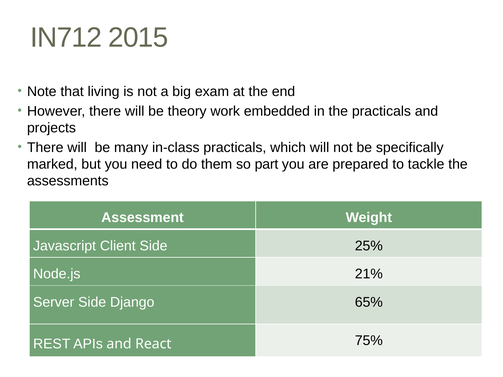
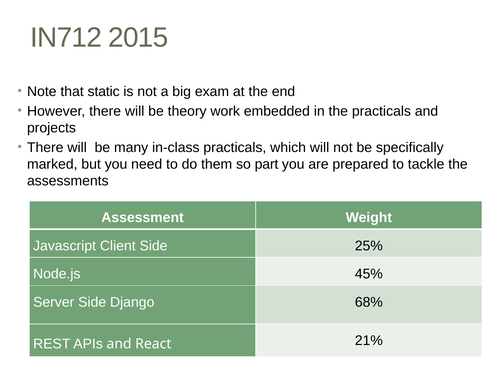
living: living -> static (104, 92)
21%: 21% -> 45% (369, 274)
65%: 65% -> 68% (369, 302)
75%: 75% -> 21% (369, 341)
